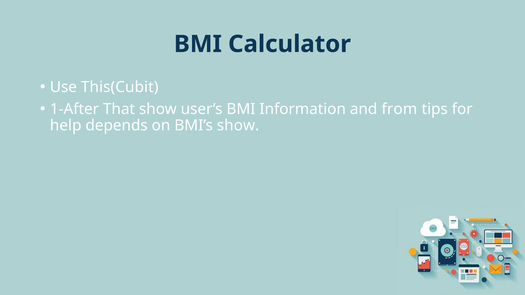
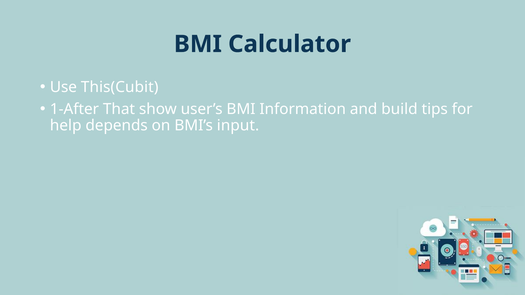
from: from -> build (399, 109)
BMI’s show: show -> input (238, 126)
